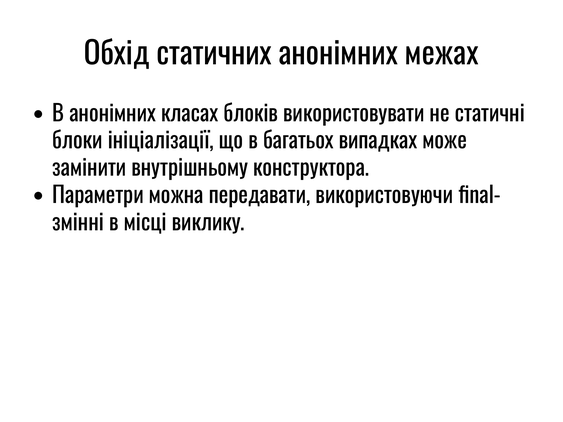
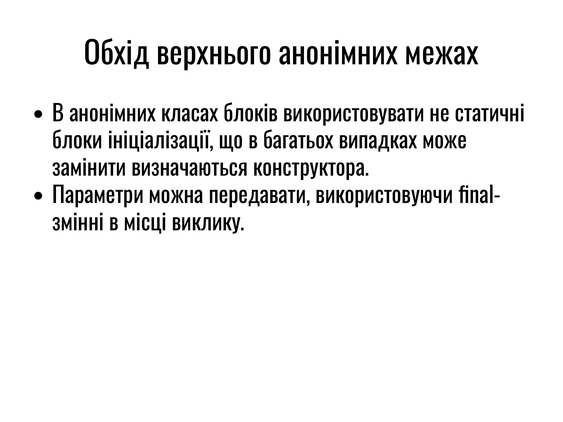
статичних: статичних -> верхнього (214, 54)
внутрішньому: внутрішньому -> визначаються (190, 168)
